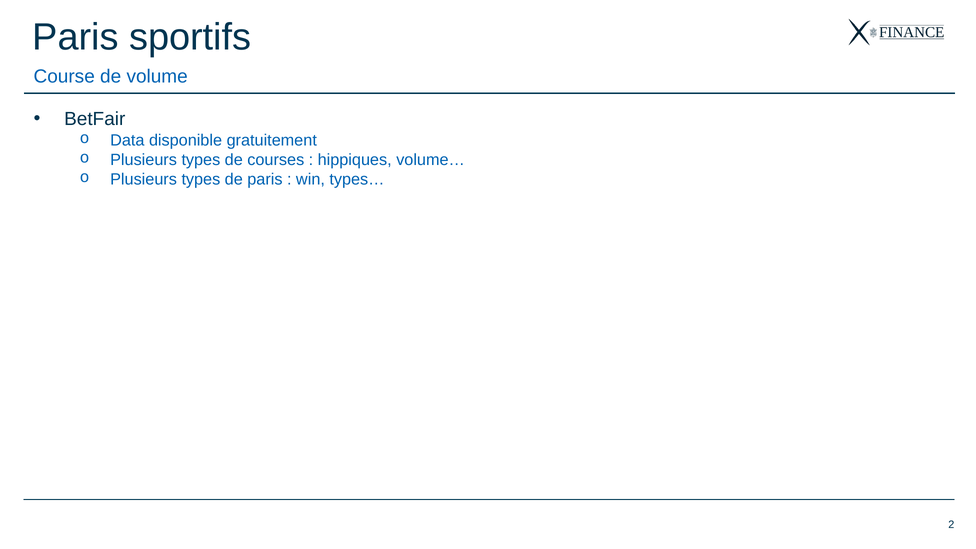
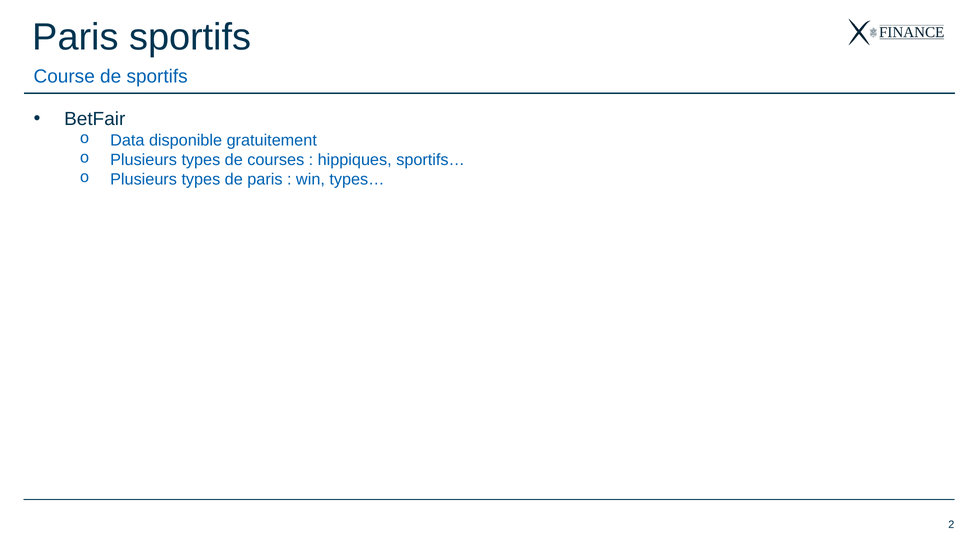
de volume: volume -> sportifs (157, 76)
volume…: volume… -> sportifs… (431, 160)
